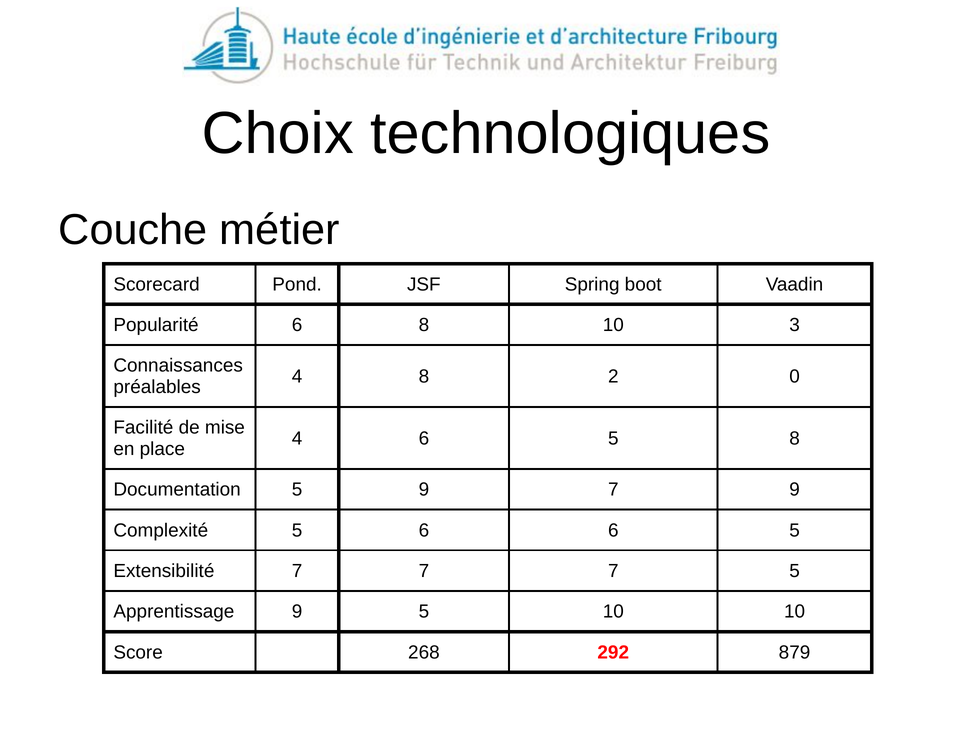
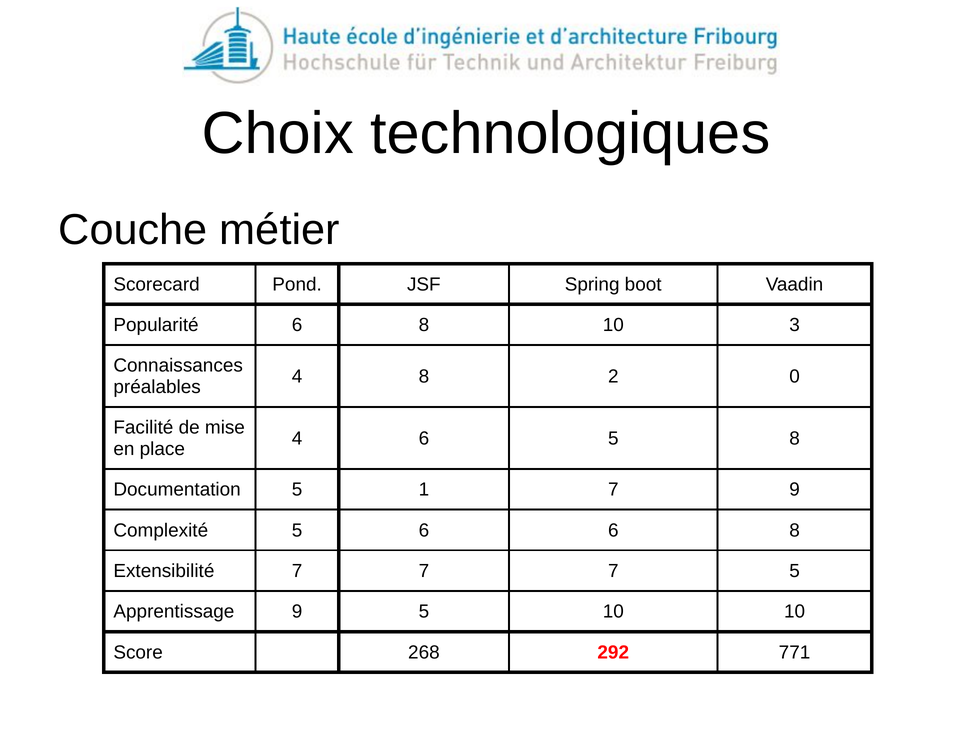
5 9: 9 -> 1 (424, 489)
6 6 5: 5 -> 8 (795, 530)
879: 879 -> 771 (795, 652)
